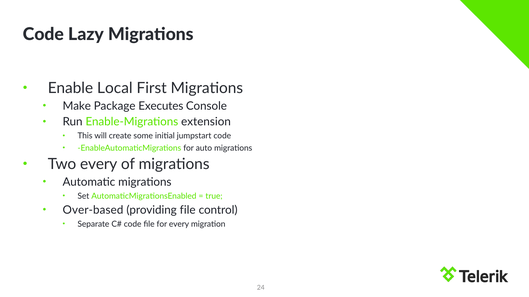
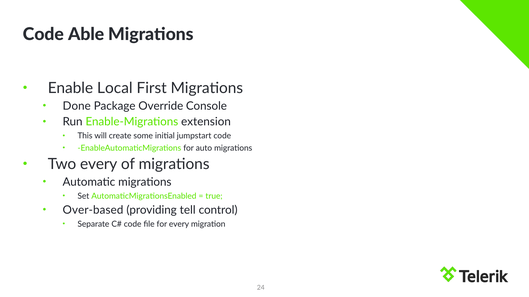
Lazy: Lazy -> Able (86, 35)
Make: Make -> Done (77, 106)
Executes: Executes -> Override (161, 106)
providing file: file -> tell (188, 210)
